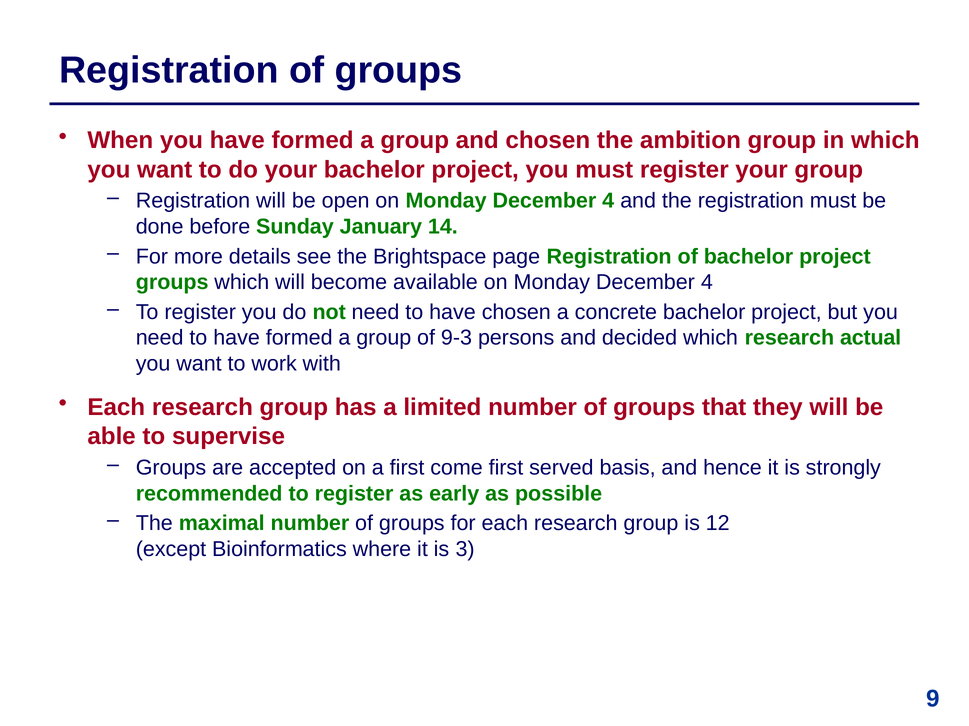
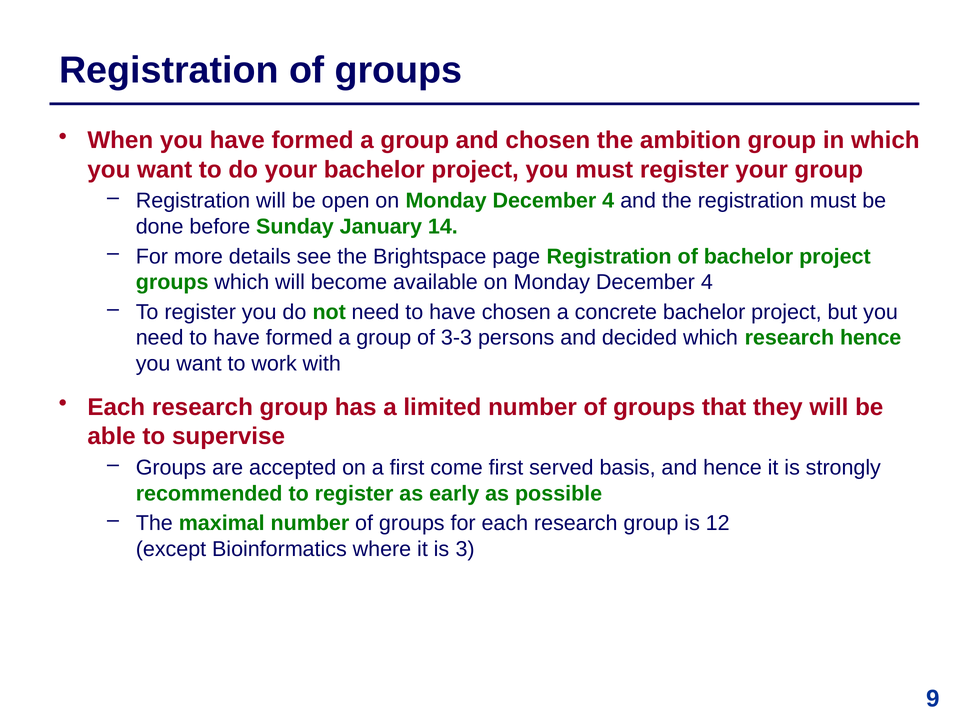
9-3: 9-3 -> 3-3 (457, 338)
research actual: actual -> hence (871, 338)
